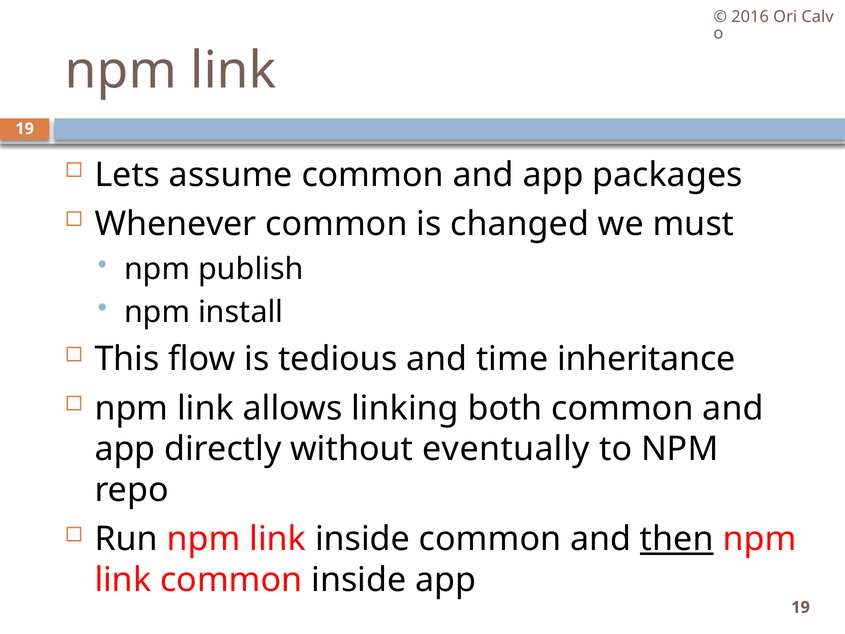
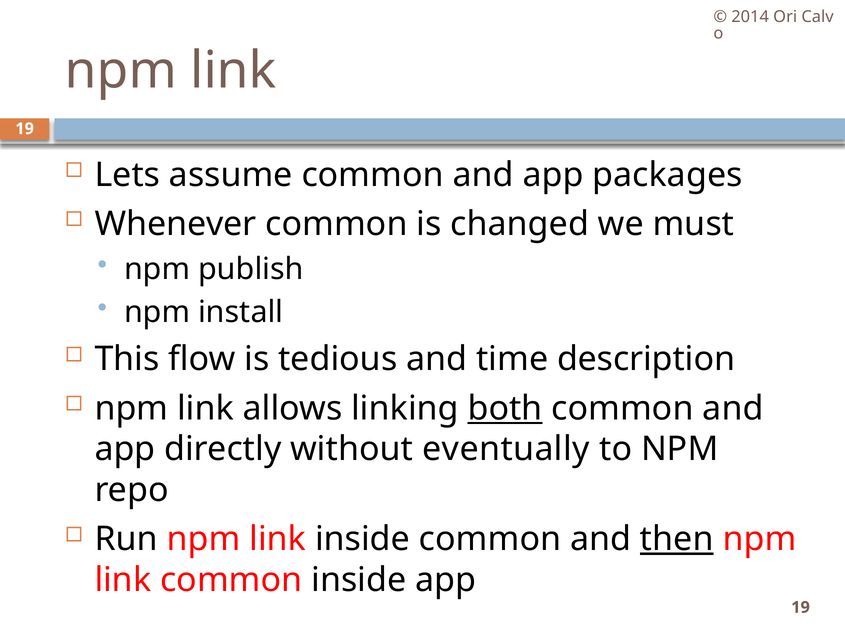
2016: 2016 -> 2014 (750, 17)
inheritance: inheritance -> description (646, 359)
both underline: none -> present (505, 408)
